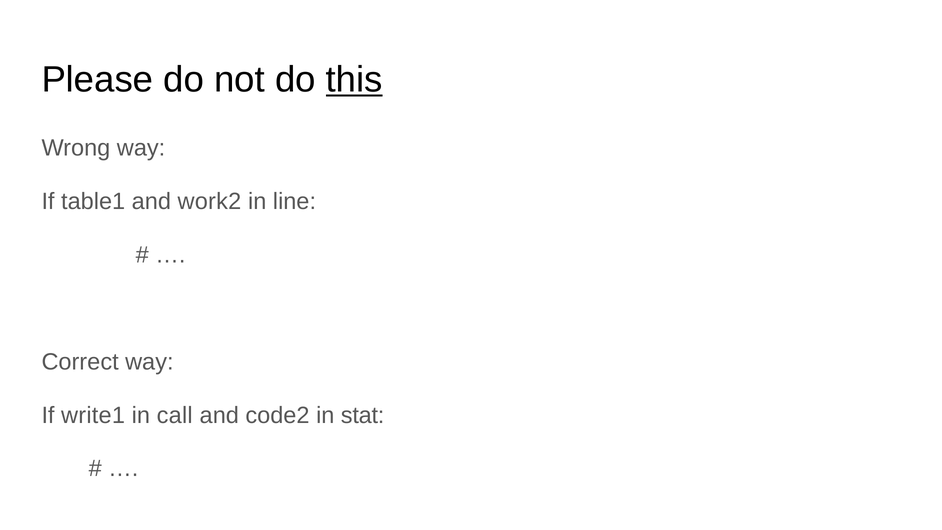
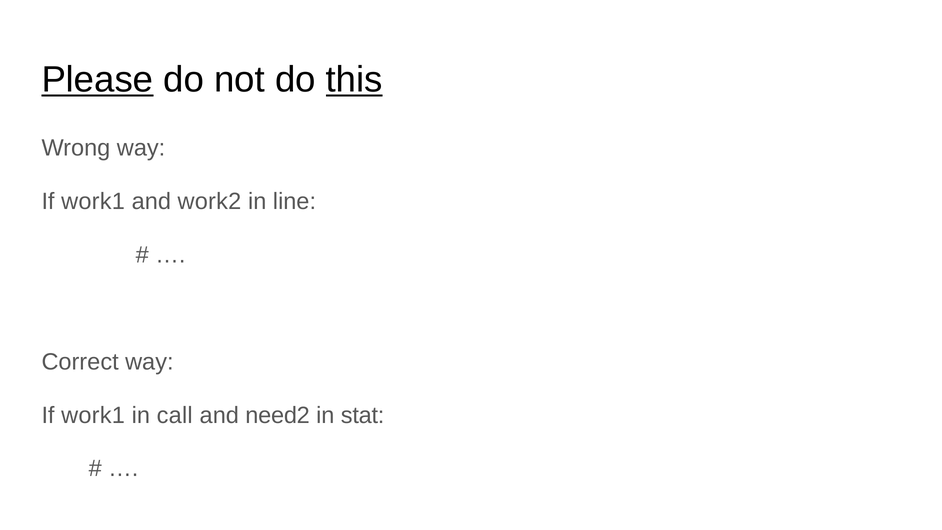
Please underline: none -> present (97, 80)
table1: table1 -> work1 (93, 202)
write1: write1 -> work1 (93, 415)
code2: code2 -> need2 (278, 415)
